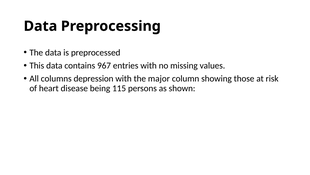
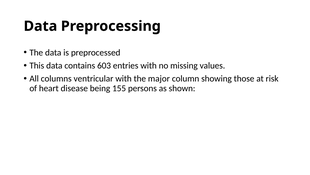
967: 967 -> 603 (104, 65)
depression: depression -> ventricular (94, 78)
115: 115 -> 155 (119, 88)
